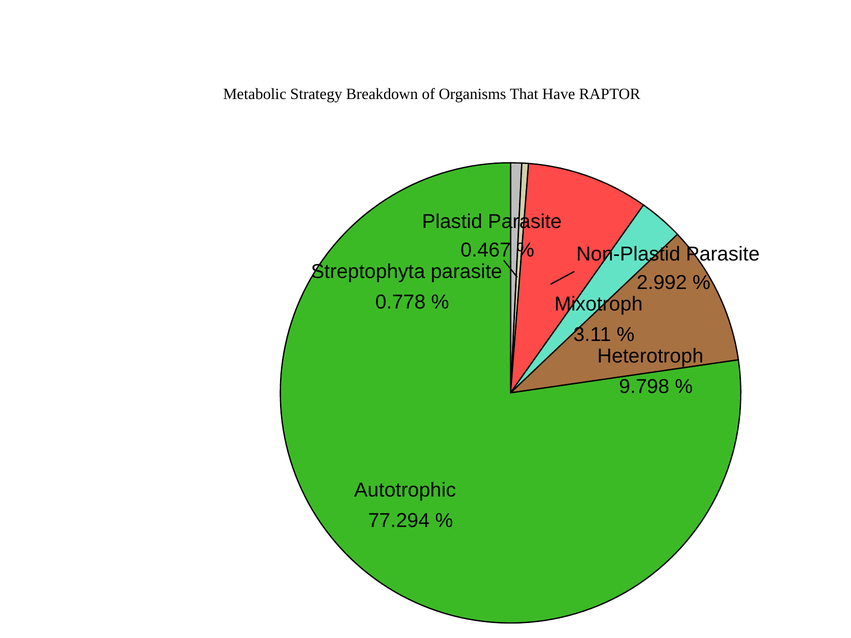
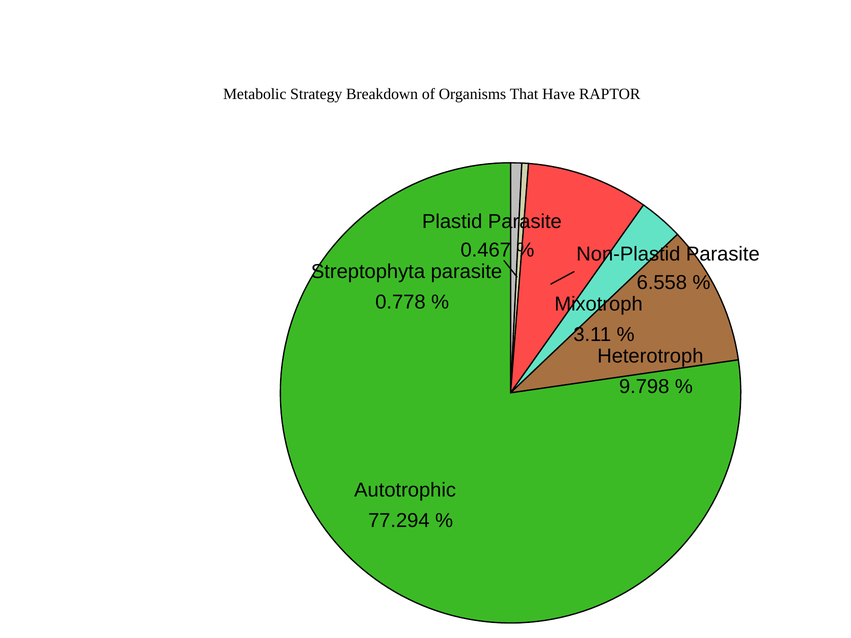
2.992: 2.992 -> 6.558 (662, 283)
